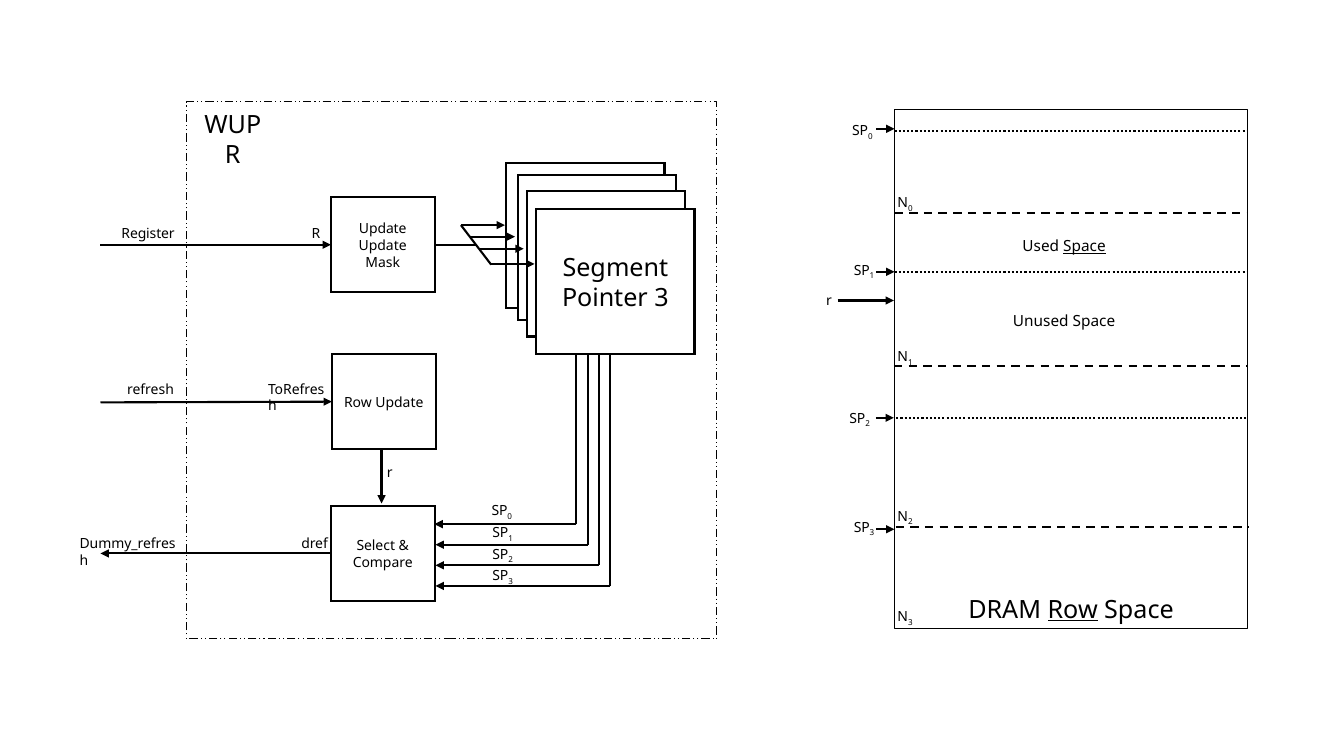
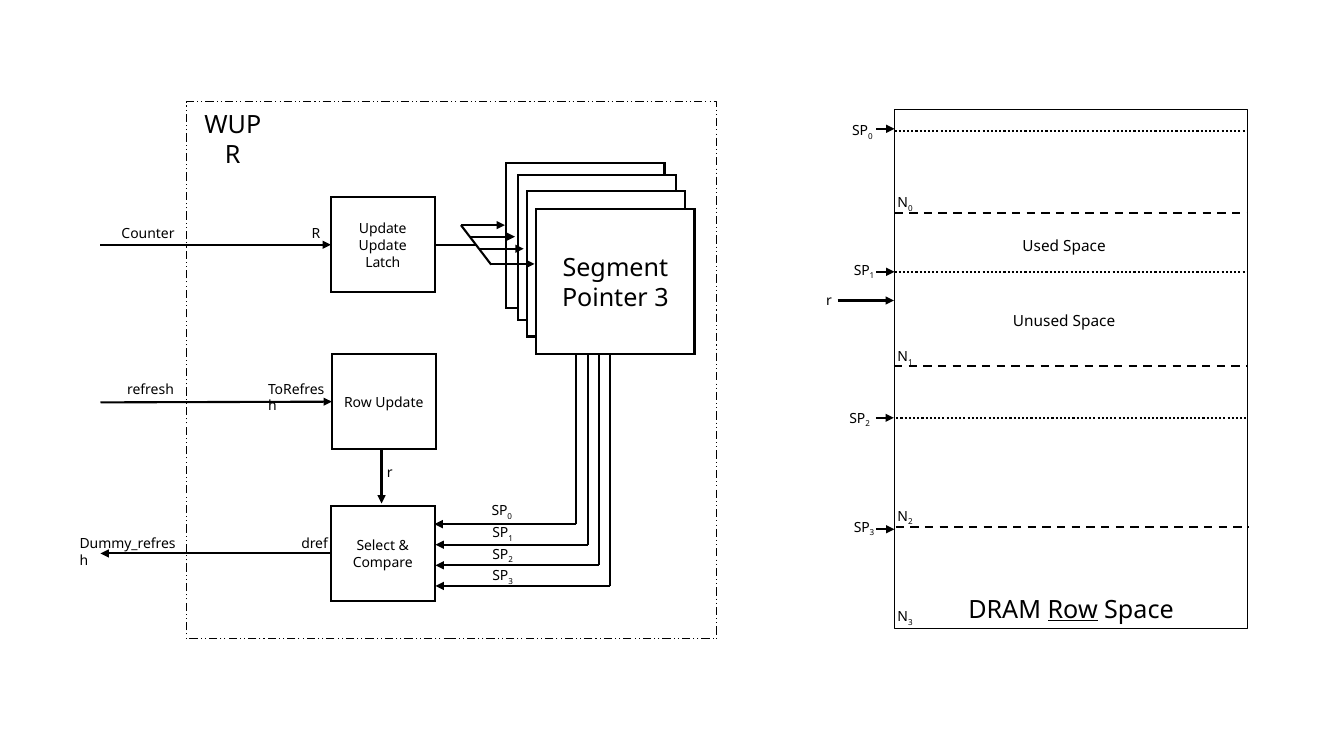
Register: Register -> Counter (148, 234)
Space underline: present -> none (1084, 246)
Mask: Mask -> Latch (383, 262)
